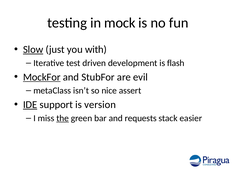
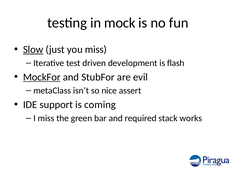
you with: with -> miss (96, 50)
IDE underline: present -> none (30, 105)
version: version -> coming (100, 105)
the underline: present -> none (63, 118)
requests: requests -> required (141, 118)
easier: easier -> works (191, 118)
